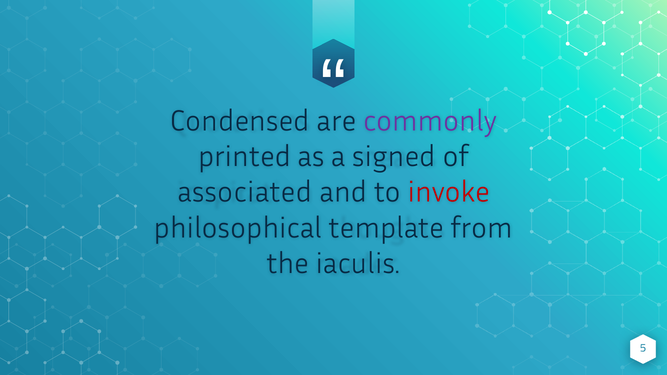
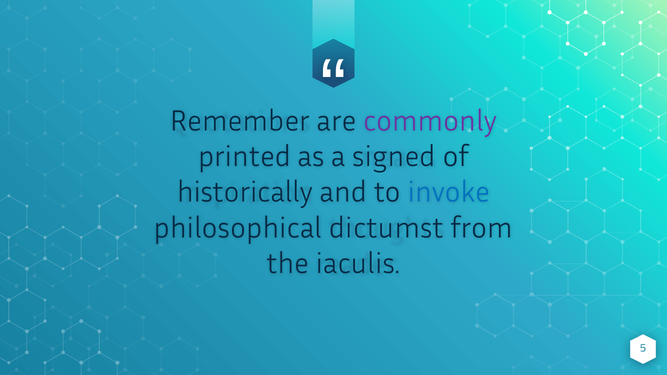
Condensed: Condensed -> Remember (240, 121)
associated: associated -> historically (245, 192)
invoke colour: red -> blue (449, 192)
template: template -> dictumst (386, 228)
